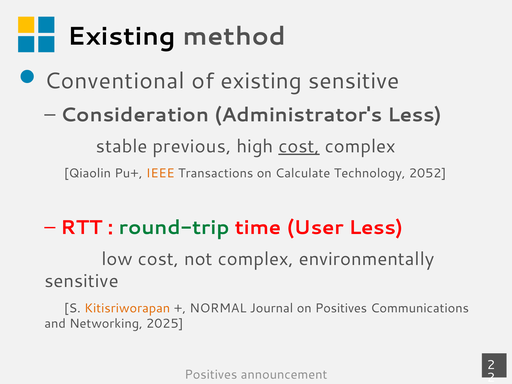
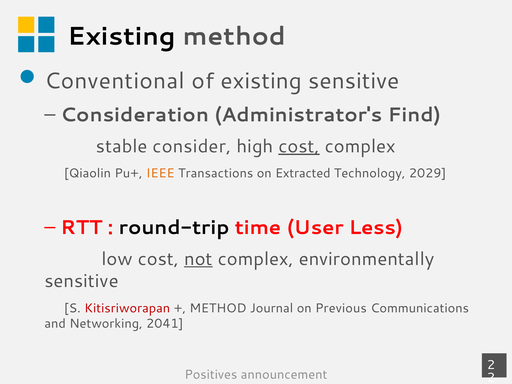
Administrator's Less: Less -> Find (414, 115)
previous: previous -> consider (192, 146)
Calculate: Calculate -> Extracted (303, 173)
2052: 2052 -> 2029 (428, 173)
round-trip colour: green -> black (174, 227)
not underline: none -> present (198, 259)
Kitisriworapan colour: orange -> red (127, 308)
NORMAL: NORMAL -> METHOD (218, 308)
on Positives: Positives -> Previous (341, 308)
2025: 2025 -> 2041 (165, 323)
